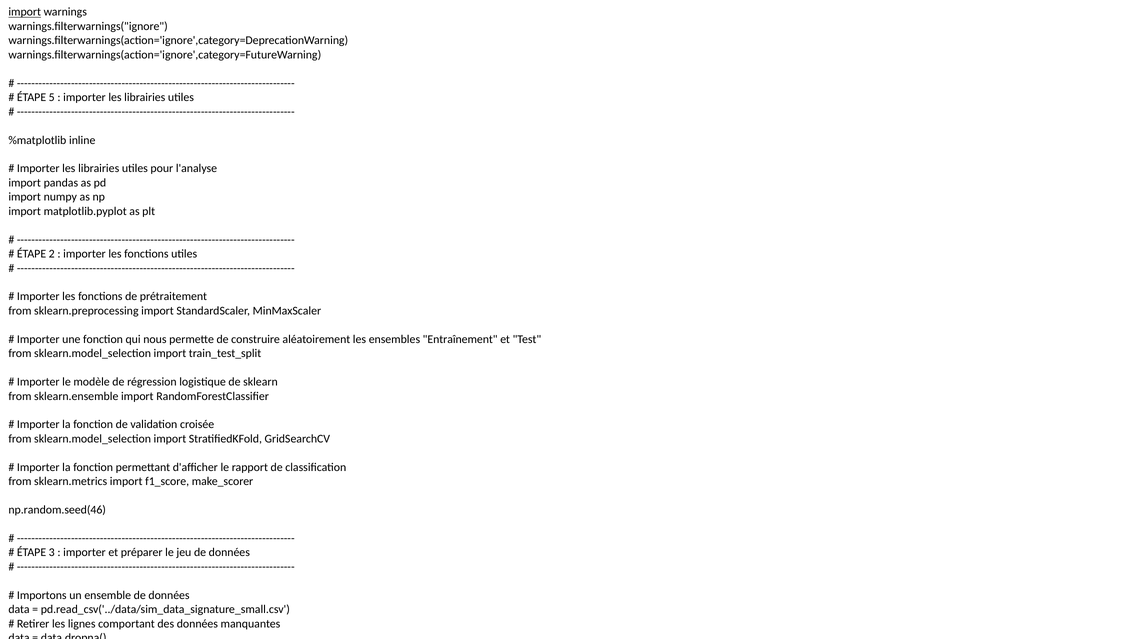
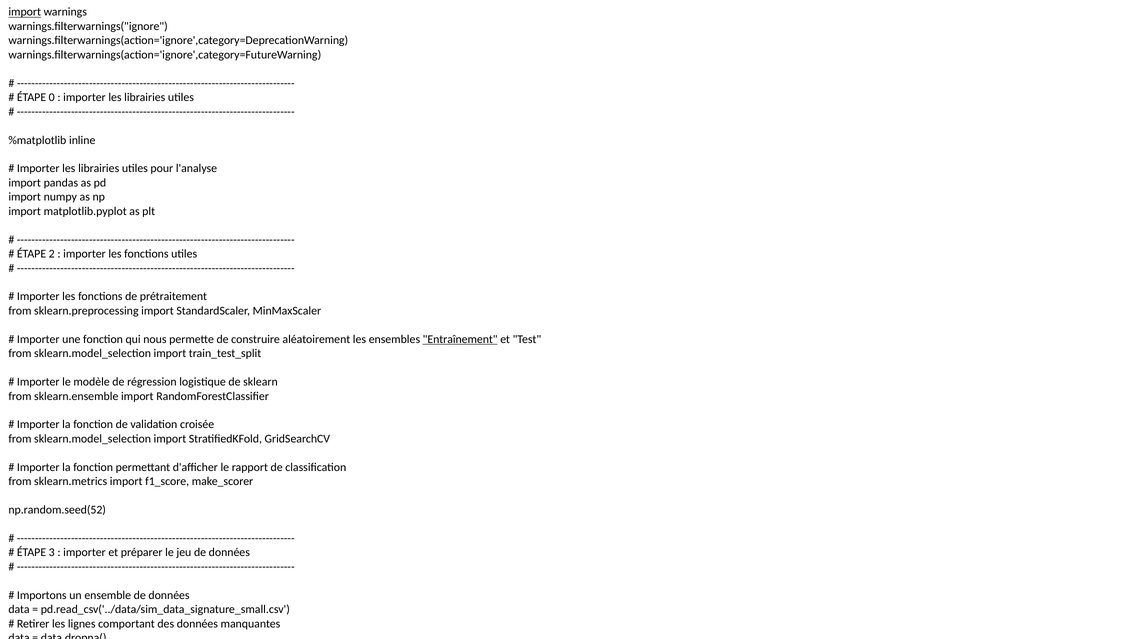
ÉTAPE 5: 5 -> 0 (52, 98)
Entraînement underline: none -> present (460, 340)
np.random.seed(46: np.random.seed(46 -> np.random.seed(52 (57, 510)
